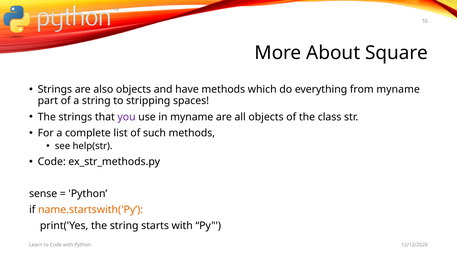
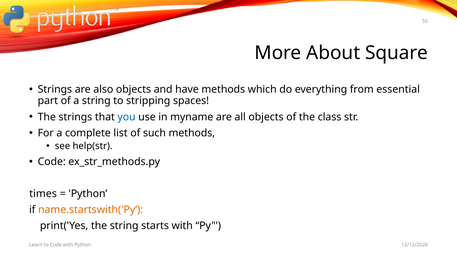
from myname: myname -> essential (398, 90)
you colour: purple -> blue (127, 117)
sense: sense -> times (43, 194)
